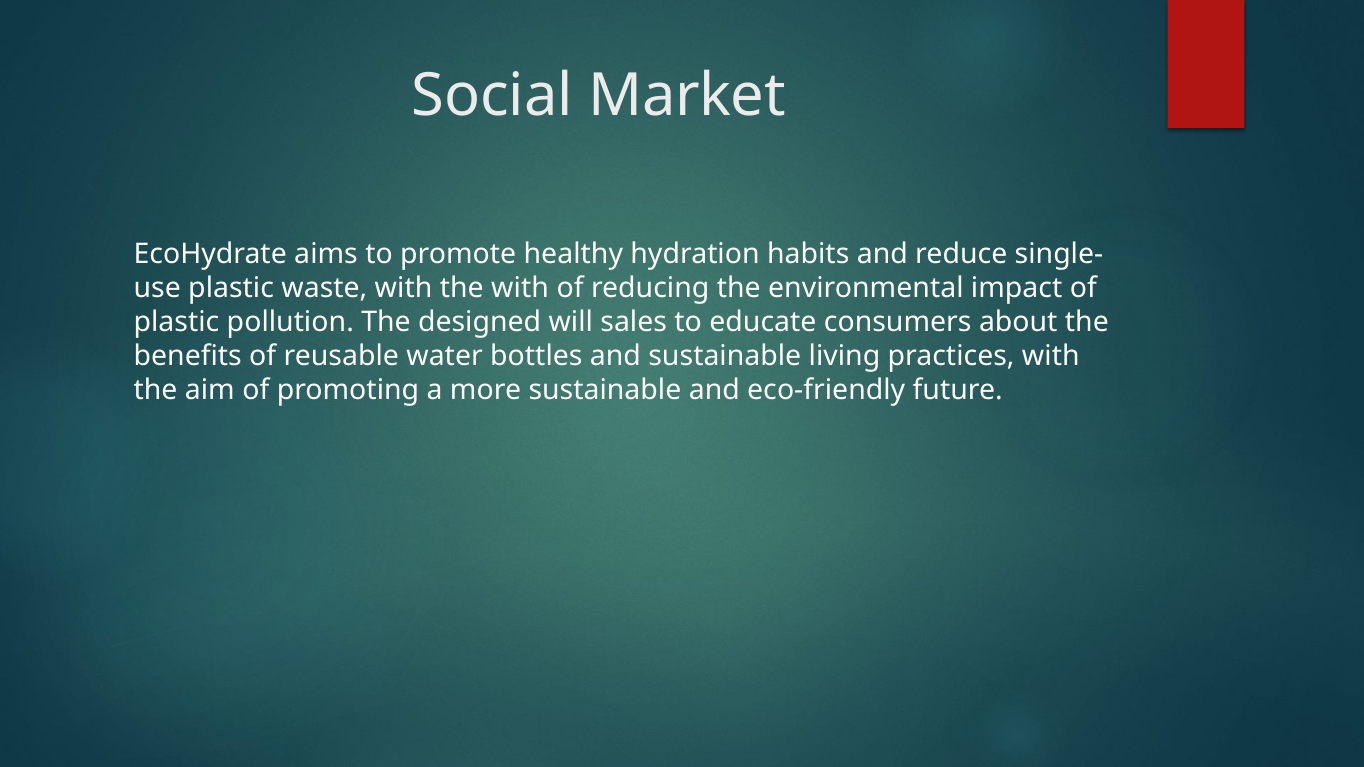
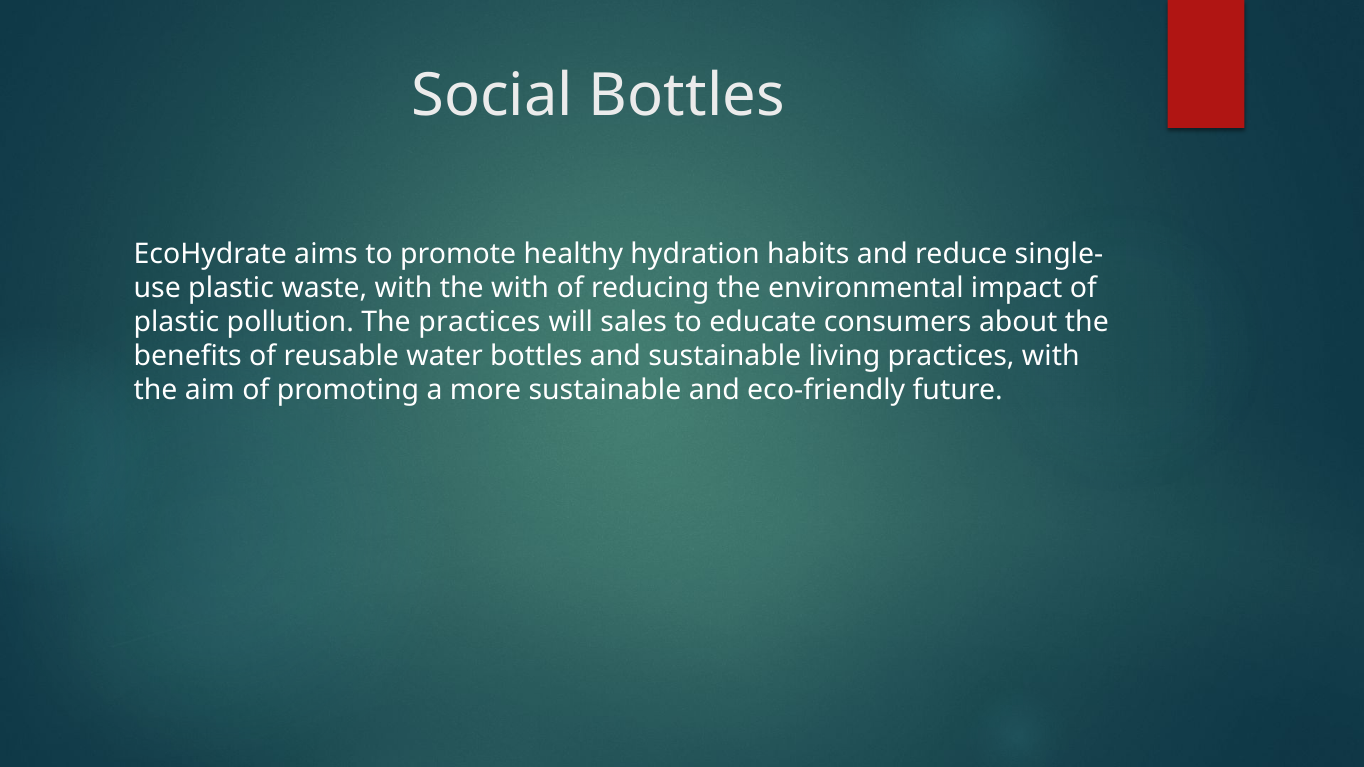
Social Market: Market -> Bottles (687, 96)
The designed: designed -> practices (479, 322)
